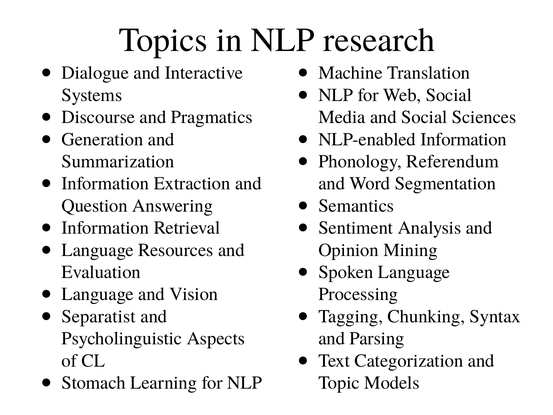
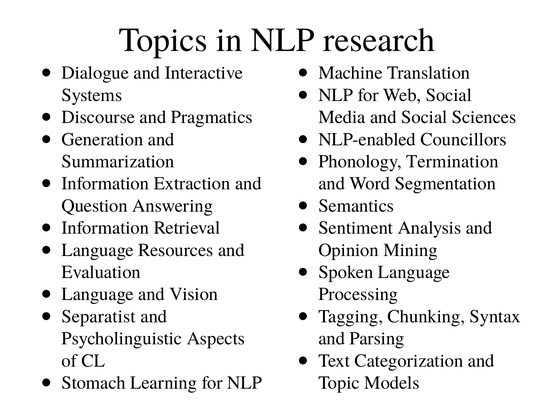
NLP-enabled Information: Information -> Councillors (464, 139)
Referendum: Referendum -> Termination (452, 161)
